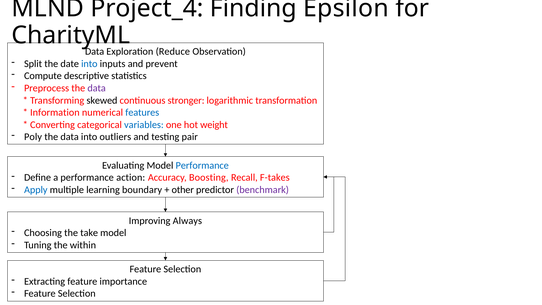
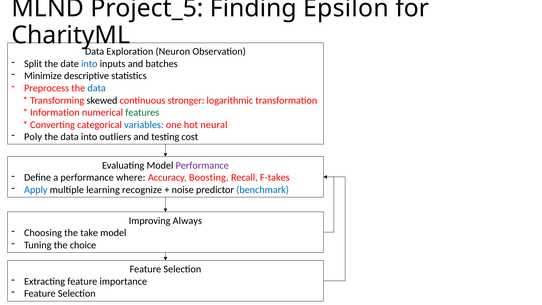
Project_4: Project_4 -> Project_5 (147, 8)
Reduce: Reduce -> Neuron (173, 52)
prevent: prevent -> batches (162, 64)
Compute: Compute -> Minimize (43, 76)
data colour: purple -> blue (97, 88)
features colour: blue -> green (142, 112)
weight: weight -> neural (214, 125)
pair: pair -> cost (190, 137)
Performance colour: blue -> purple (202, 165)
action: action -> where (131, 178)
boundary: boundary -> recognize (142, 190)
other: other -> noise (183, 190)
benchmark colour: purple -> blue (263, 190)
within: within -> choice (83, 245)
